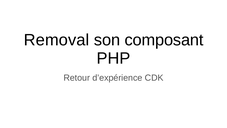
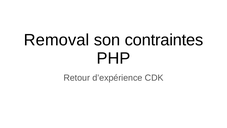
composant: composant -> contraintes (164, 40)
